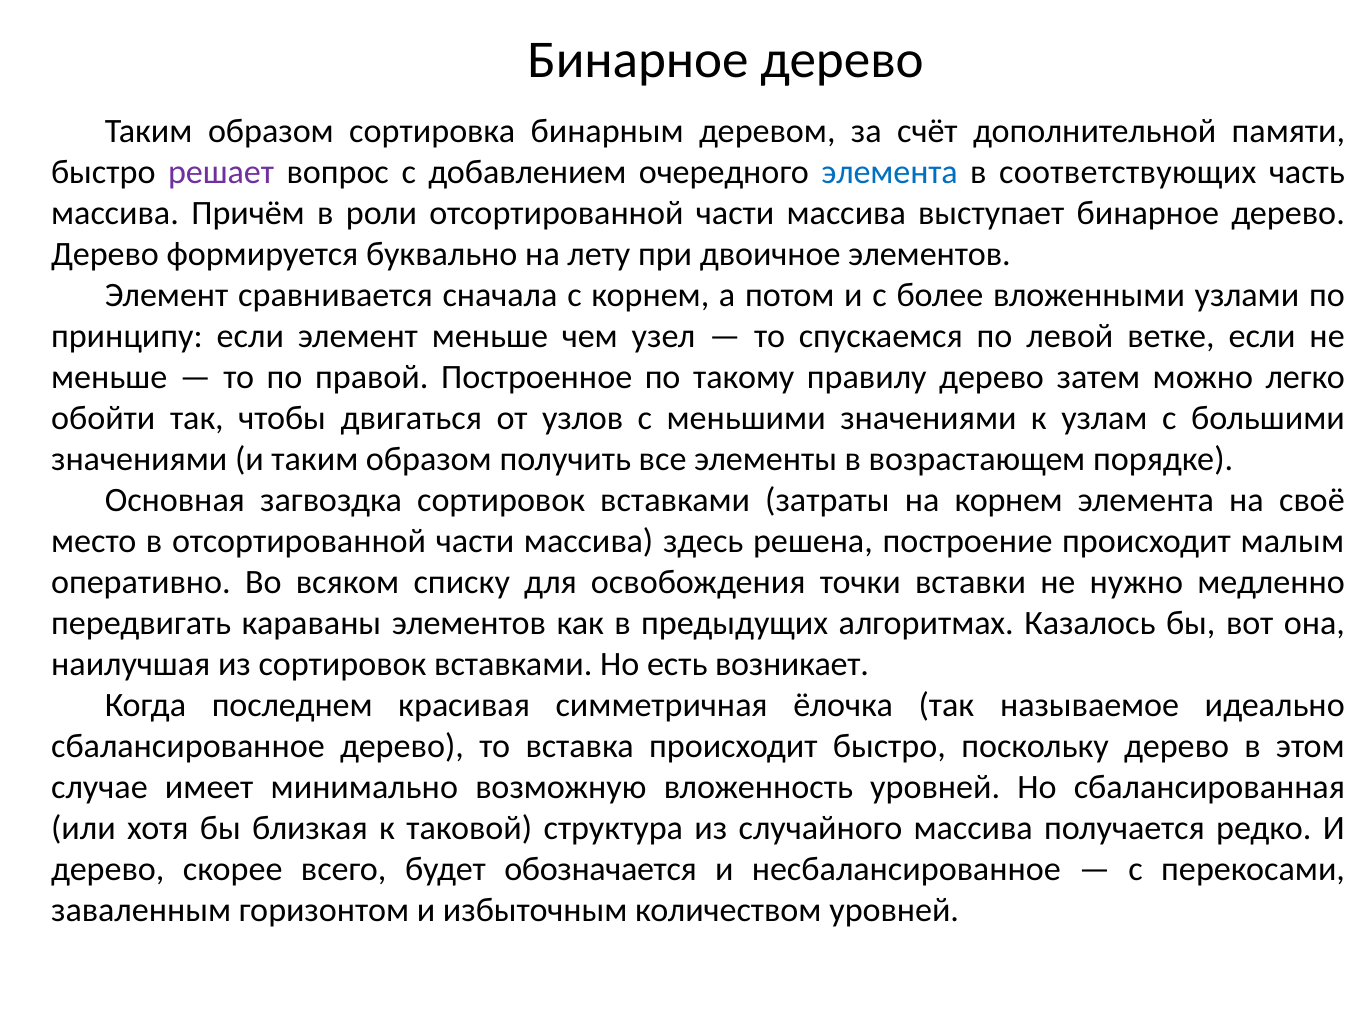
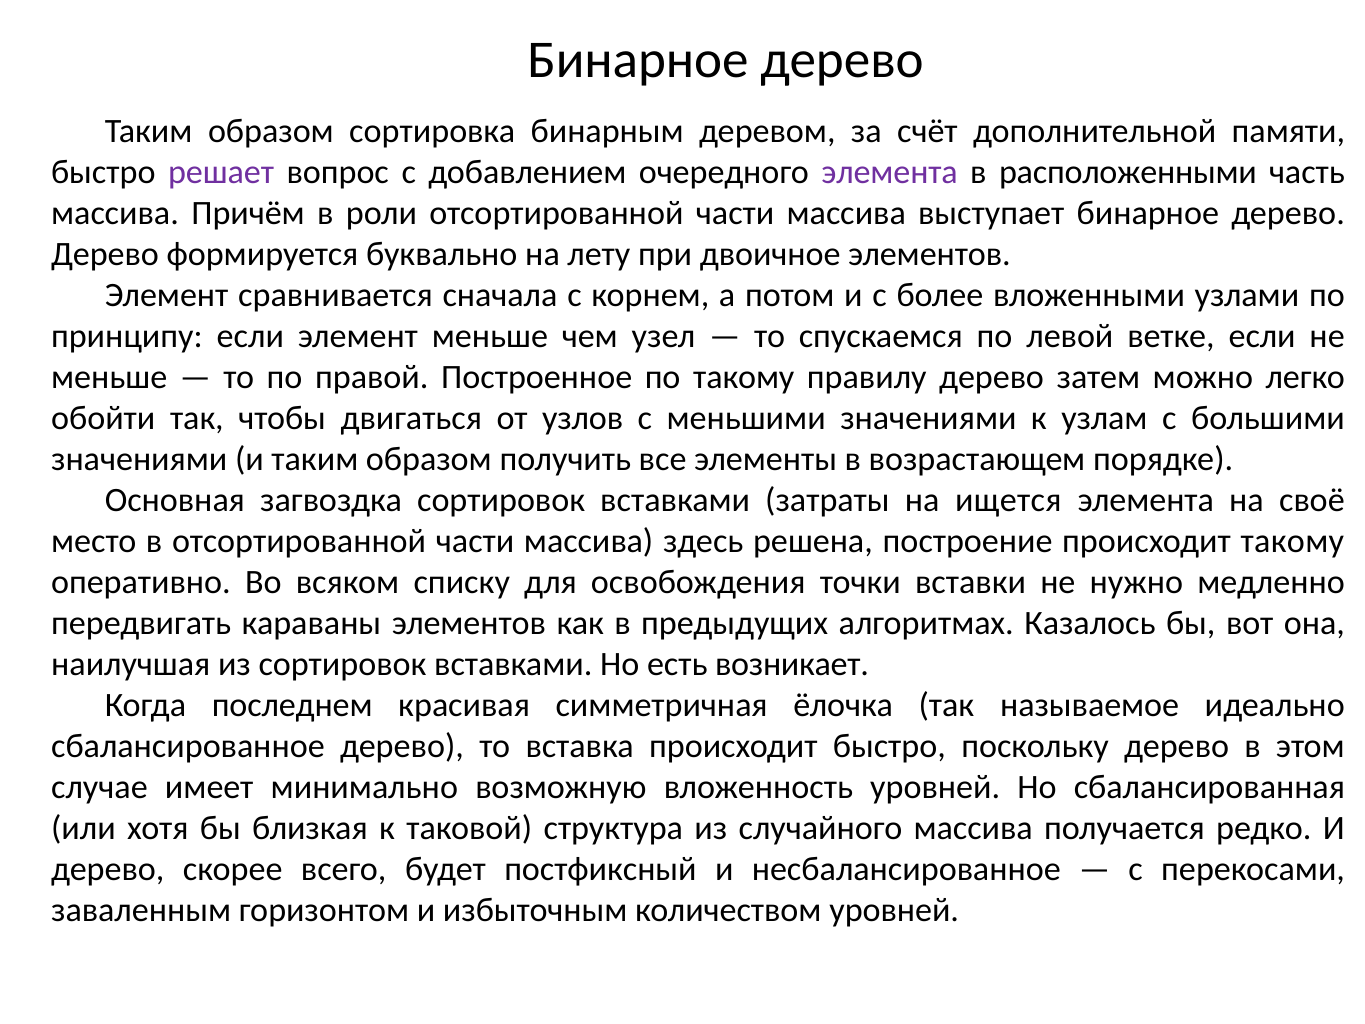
элемента colour: blue -> purple (890, 172)
соответствующих: соответствующих -> расположенными (1128, 172)
на корнем: корнем -> ищется (1008, 500)
происходит малым: малым -> такому (1292, 541)
обозначается: обозначается -> постфиксный (600, 869)
